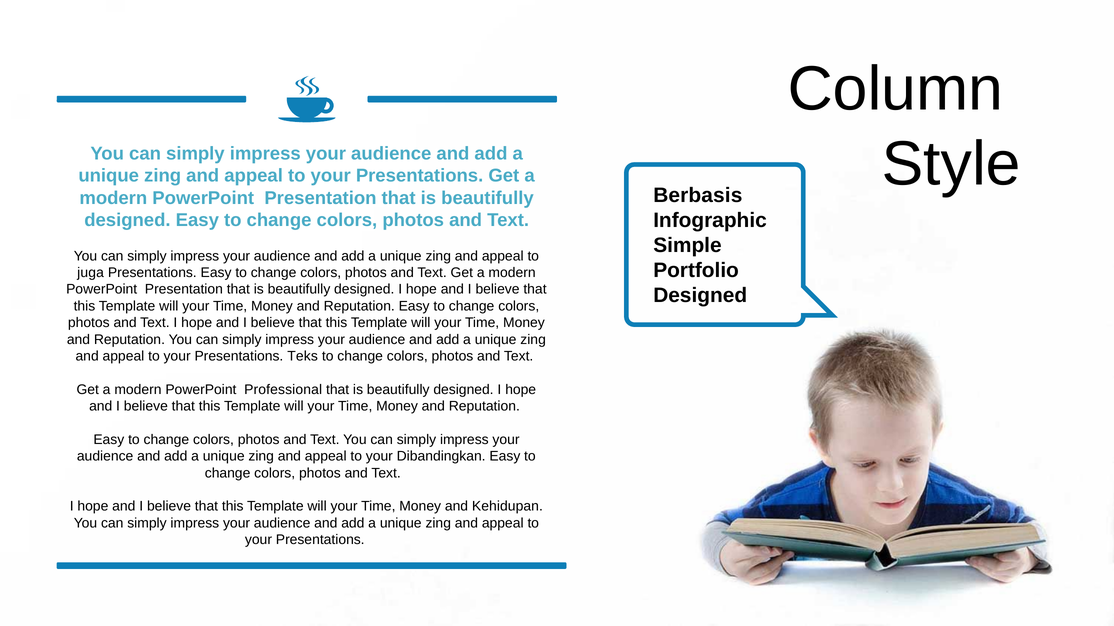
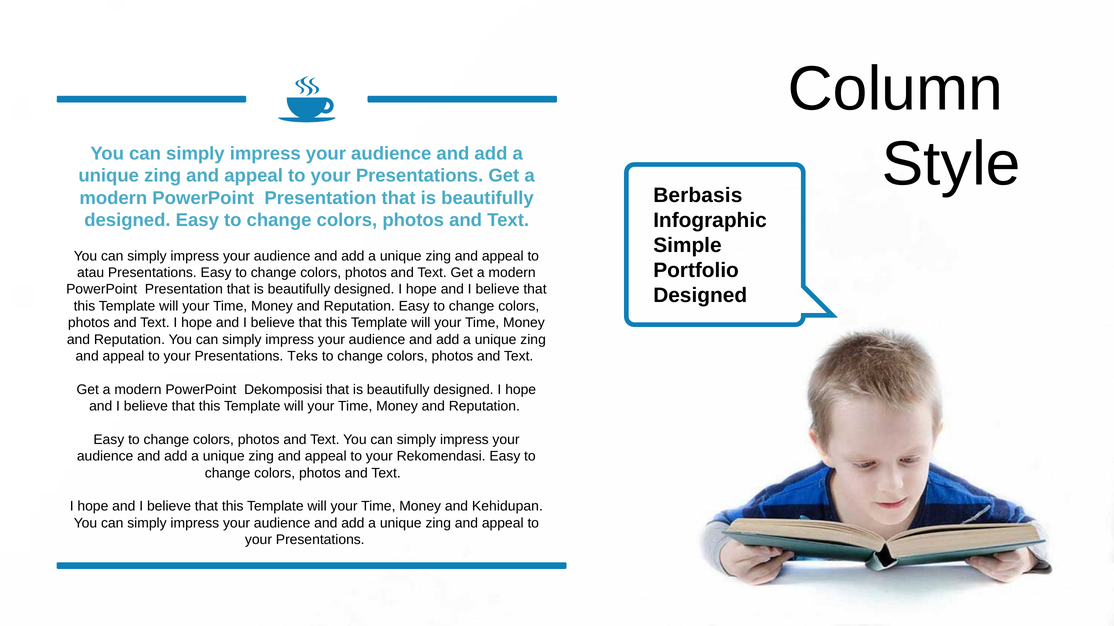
juga: juga -> atau (91, 273)
Professional: Professional -> Dekomposisi (283, 390)
Dibandingkan: Dibandingkan -> Rekomendasi (441, 457)
